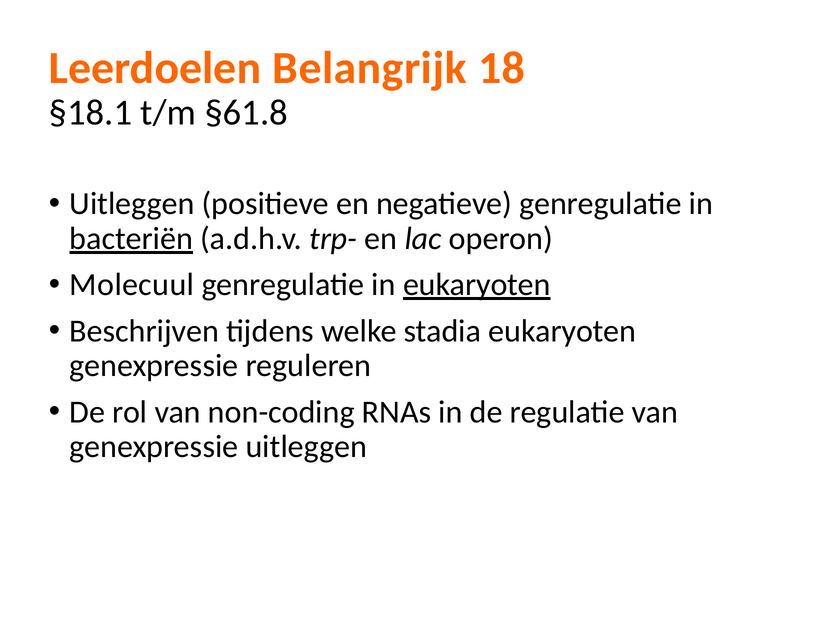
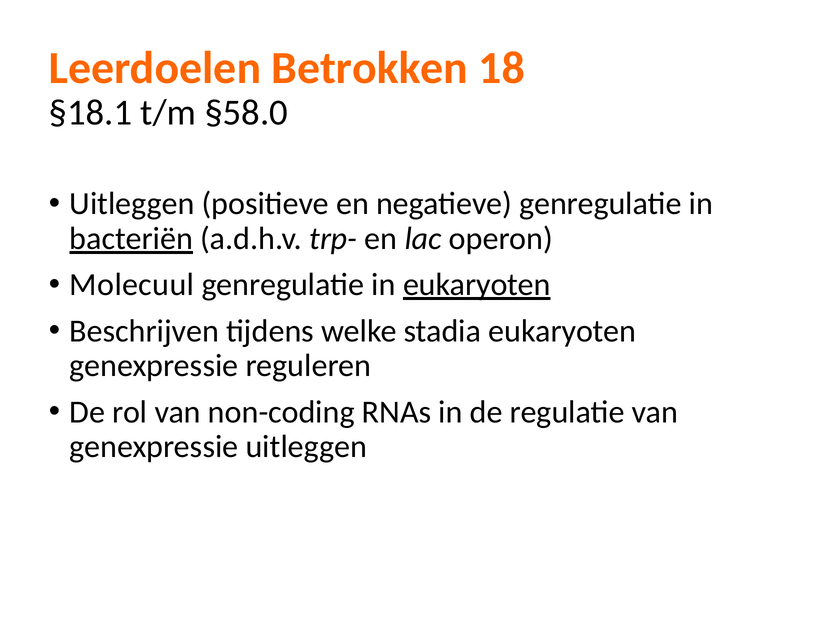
Belangrijk: Belangrijk -> Betrokken (370, 68)
§61.8: §61.8 -> §58.0 (246, 113)
